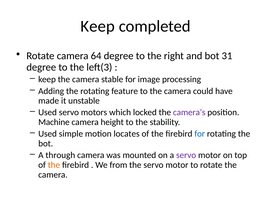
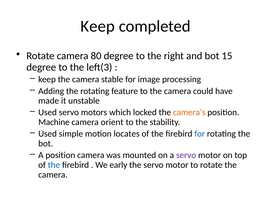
64: 64 -> 80 (96, 56)
31: 31 -> 15 (227, 56)
camera’s colour: purple -> orange (189, 113)
height: height -> orient (112, 122)
A through: through -> position (60, 155)
the colour: orange -> blue (54, 165)
from: from -> early (118, 165)
